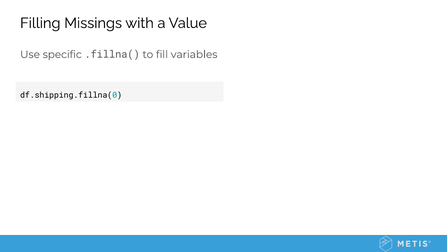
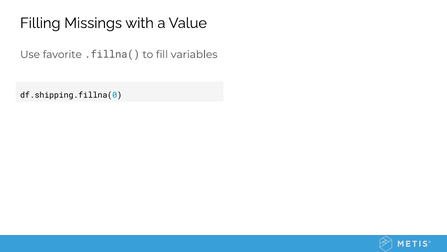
specific: specific -> favorite (62, 54)
